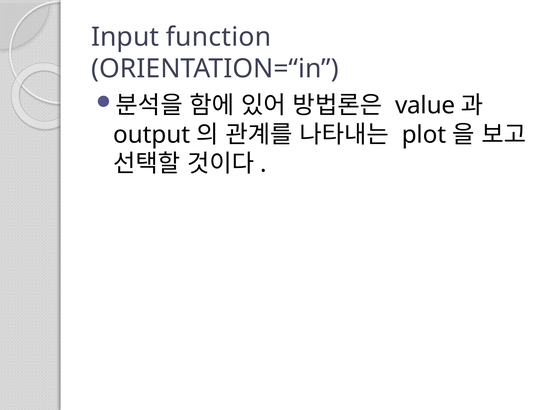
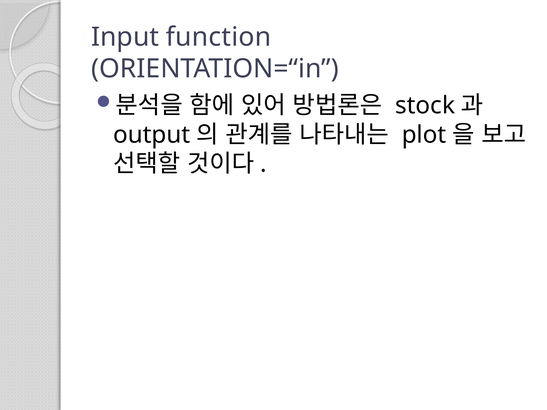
value: value -> stock (425, 106)
